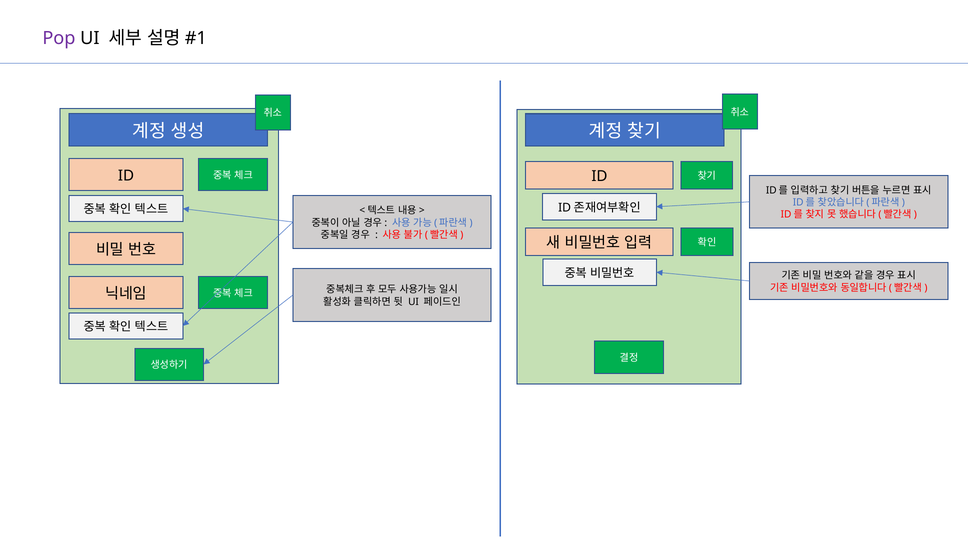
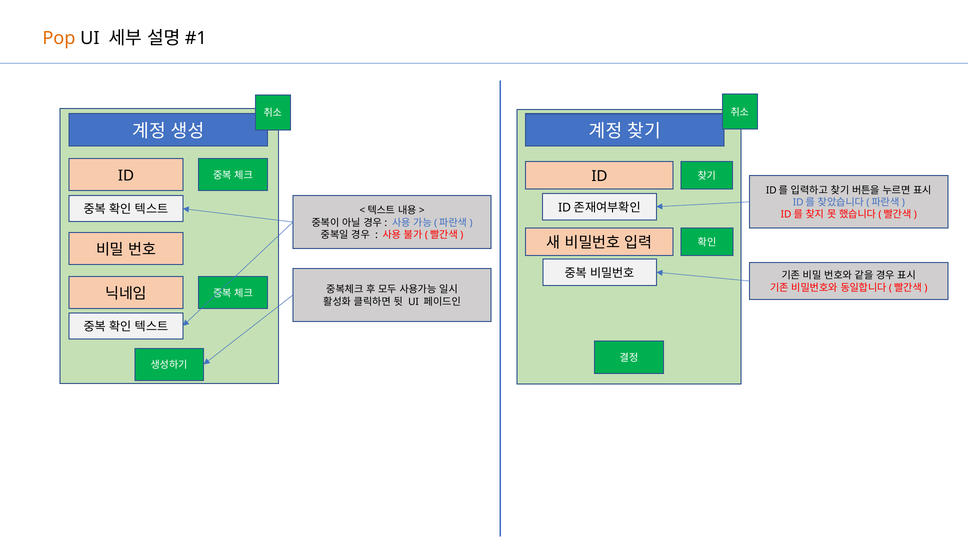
Pop colour: purple -> orange (59, 38)
